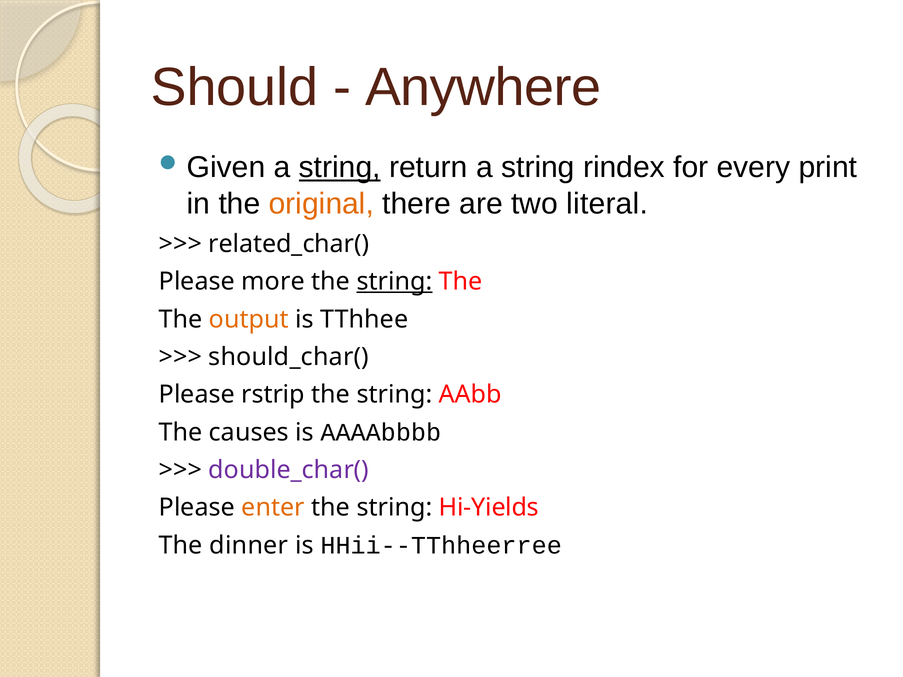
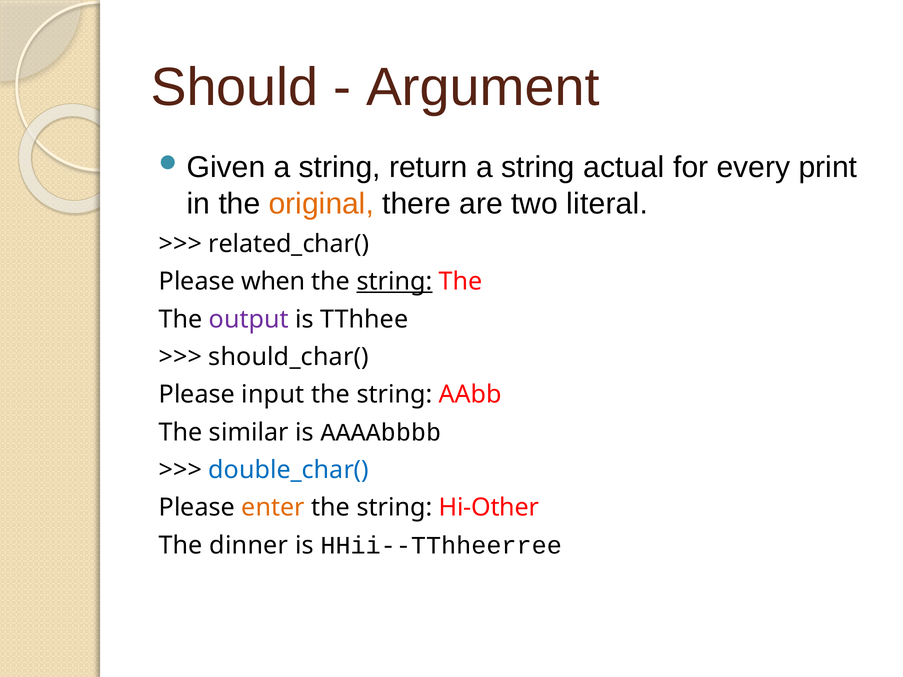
Anywhere: Anywhere -> Argument (483, 87)
string underline: present -> none (340, 168)
rindex: rindex -> actual (624, 168)
more: more -> when (273, 282)
output colour: orange -> purple (249, 319)
rstrip: rstrip -> input (273, 395)
causes: causes -> similar (249, 432)
double_char( colour: purple -> blue (289, 470)
Hi-Yields: Hi-Yields -> Hi-Other (489, 508)
